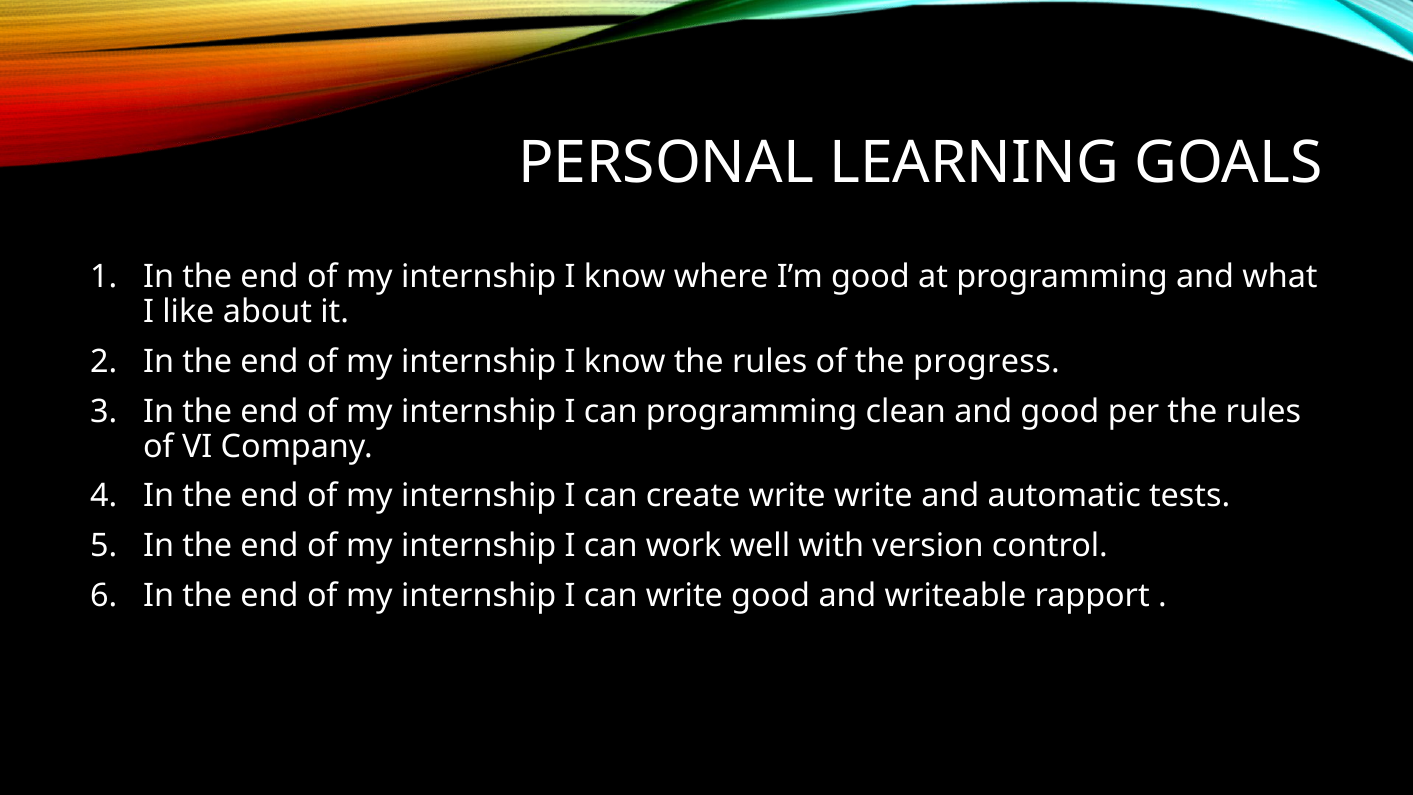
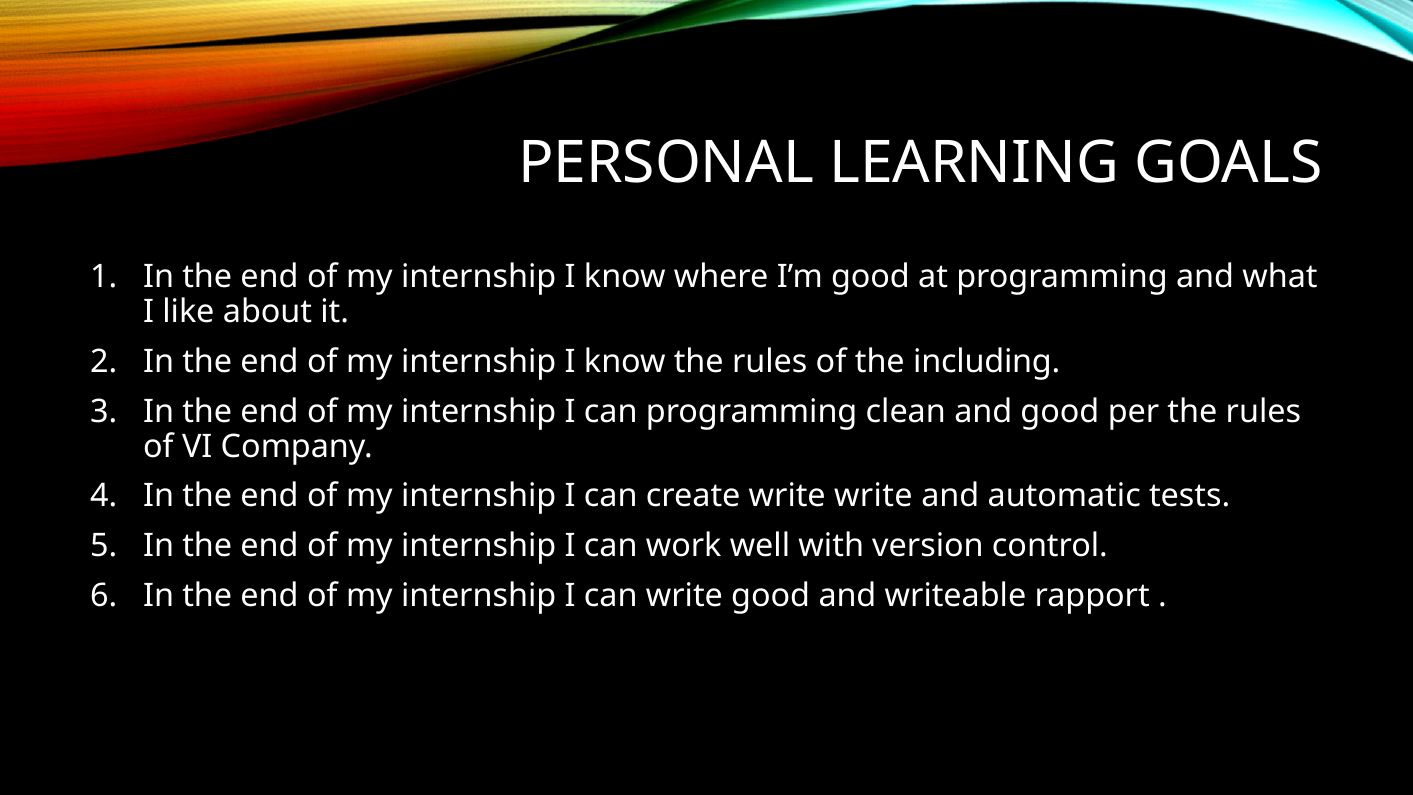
progress: progress -> including (987, 362)
